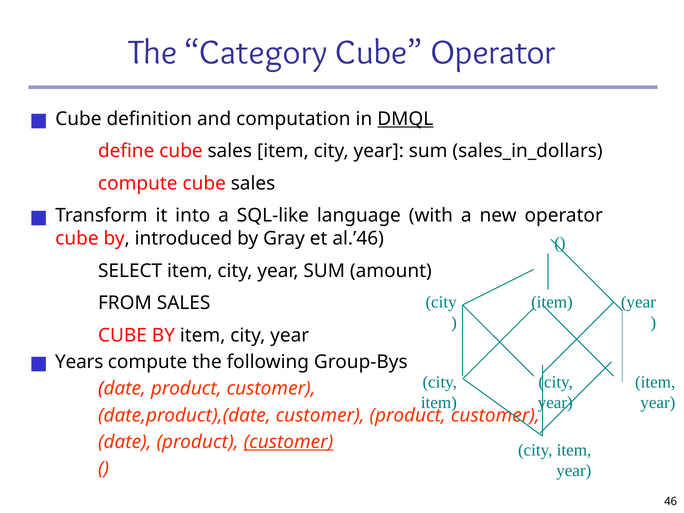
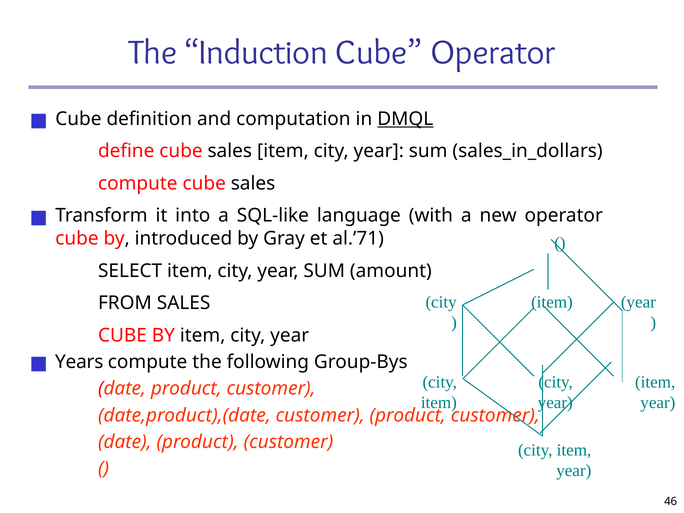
Category: Category -> Induction (256, 53)
al.’46: al.’46 -> al.’71 (358, 239)
customer underline: present -> none (288, 442)
